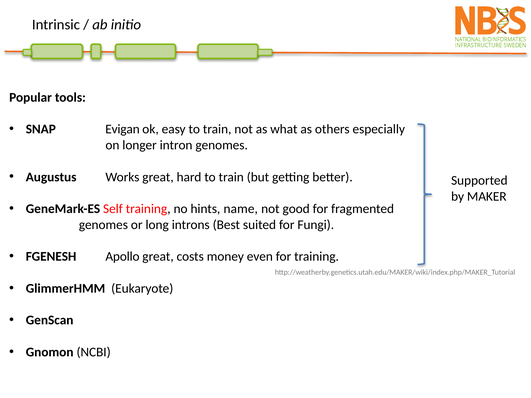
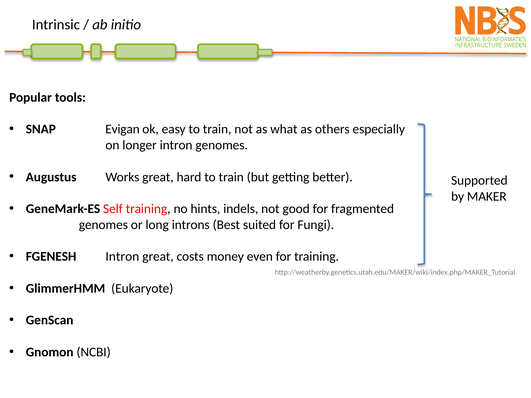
name: name -> indels (241, 209)
FGENESH Apollo: Apollo -> Intron (122, 257)
